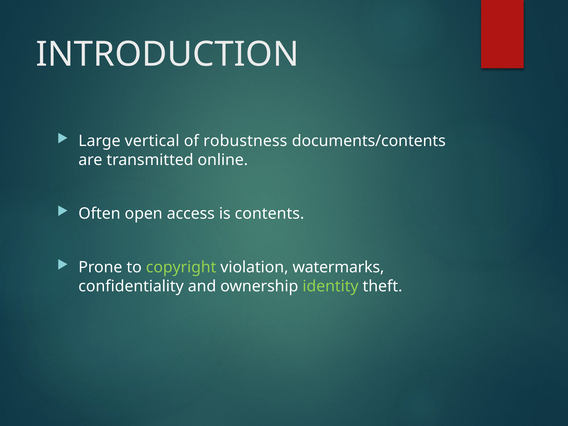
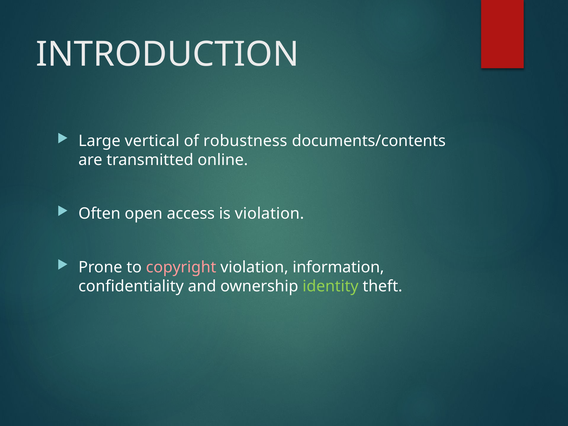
is contents: contents -> violation (269, 214)
copyright colour: light green -> pink (181, 267)
watermarks: watermarks -> information (338, 267)
